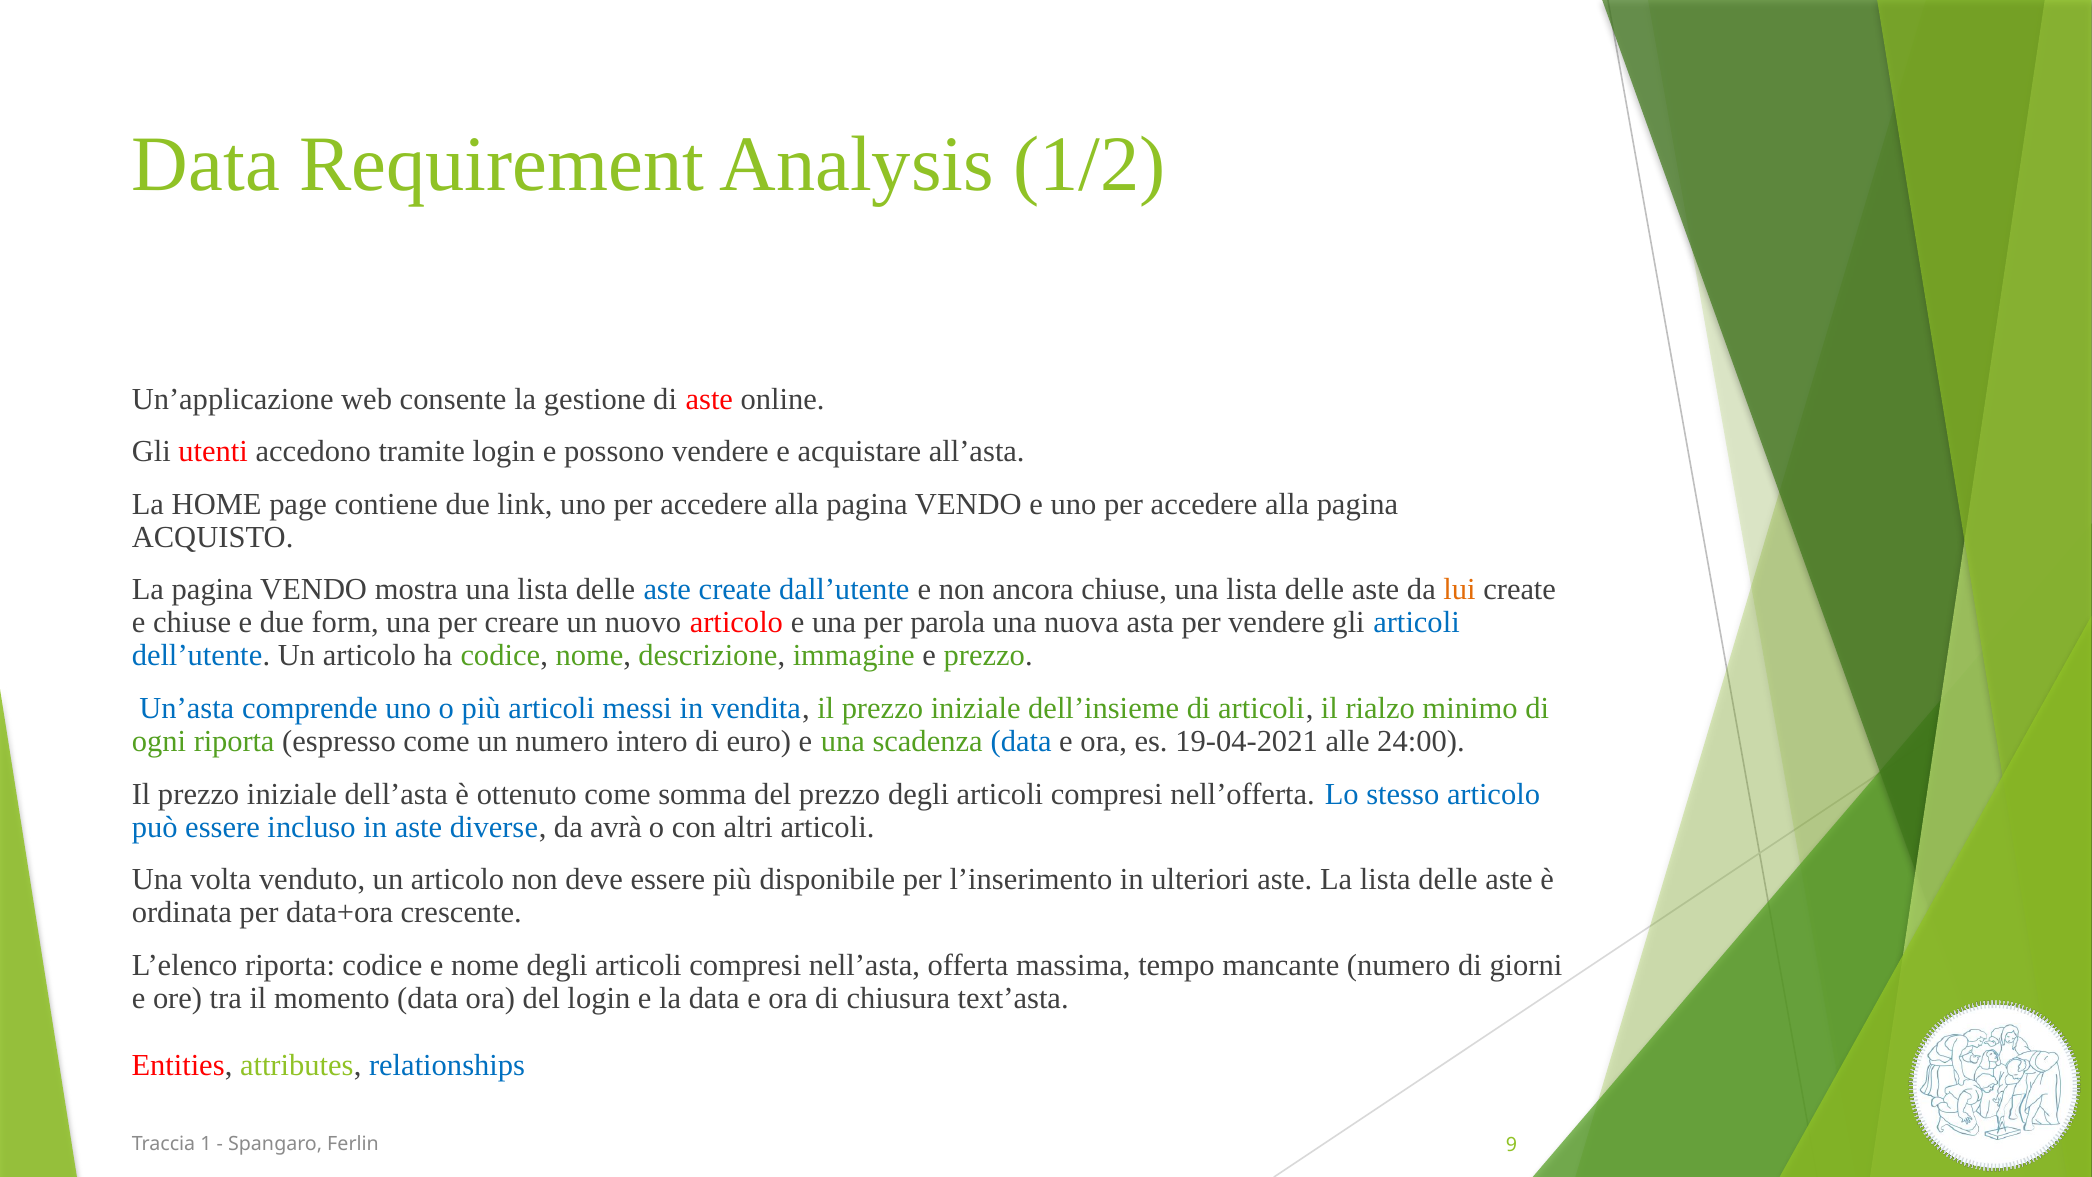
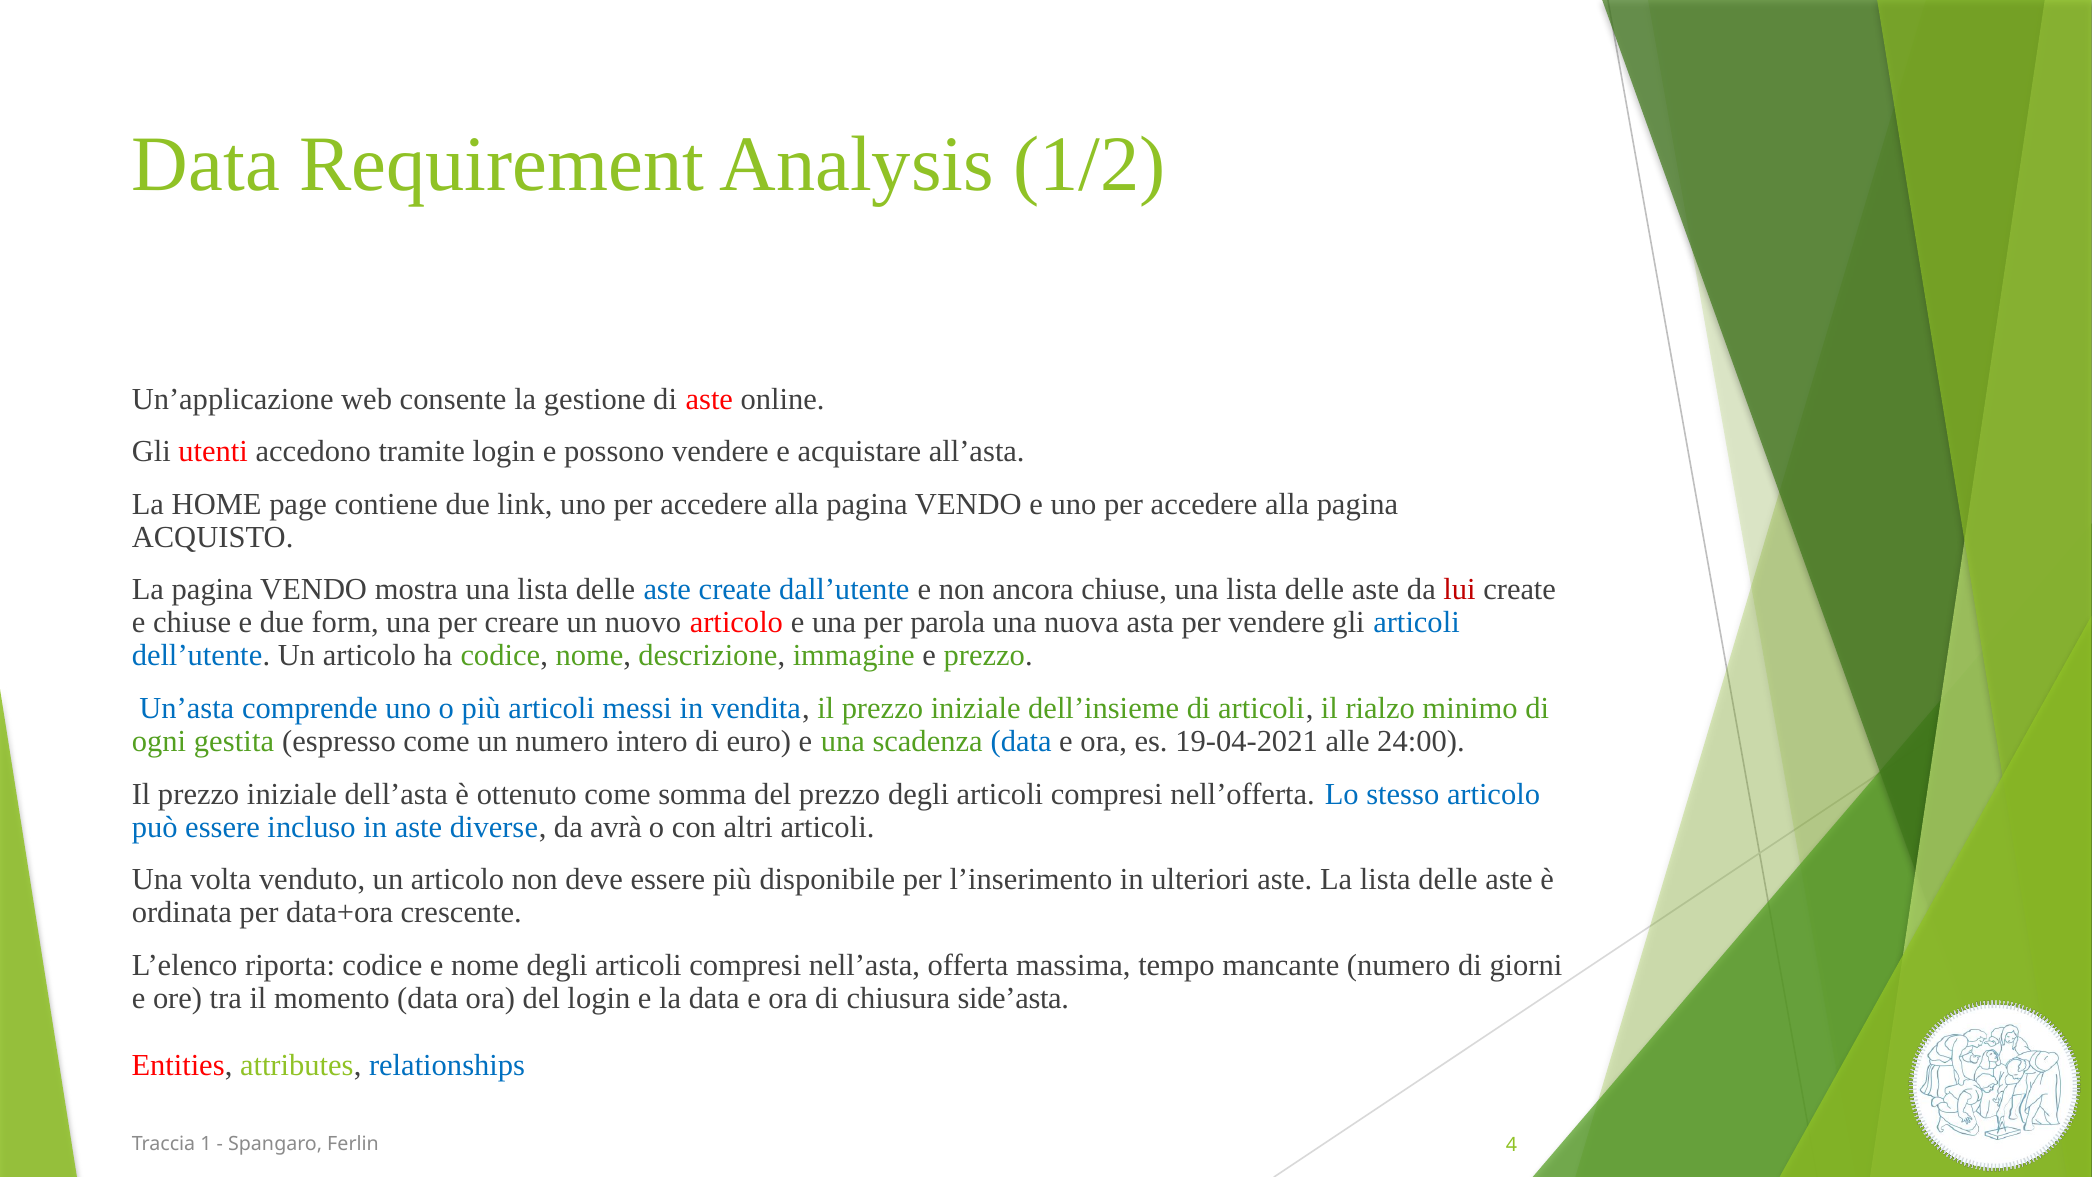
lui colour: orange -> red (1459, 590)
ogni riporta: riporta -> gestita (234, 741)
text’asta: text’asta -> side’asta (1013, 998)
9: 9 -> 4 (1512, 1145)
